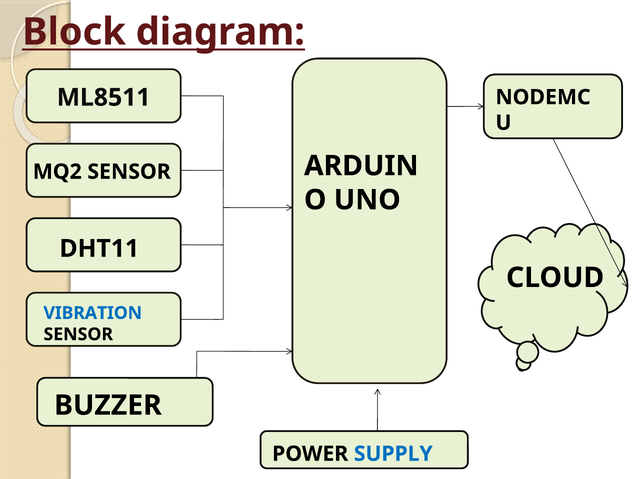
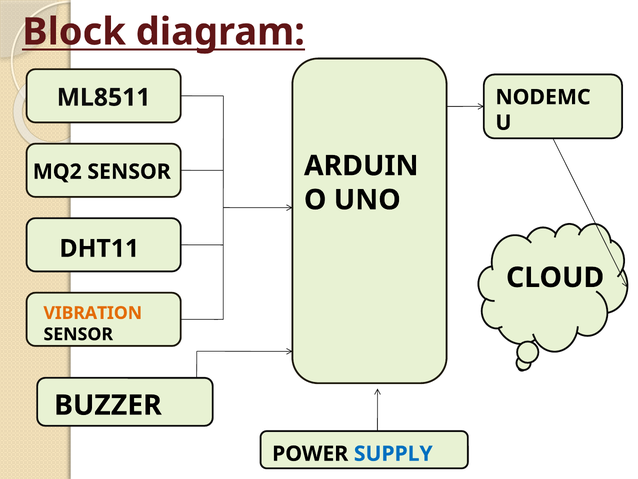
VIBRATION colour: blue -> orange (93, 313)
